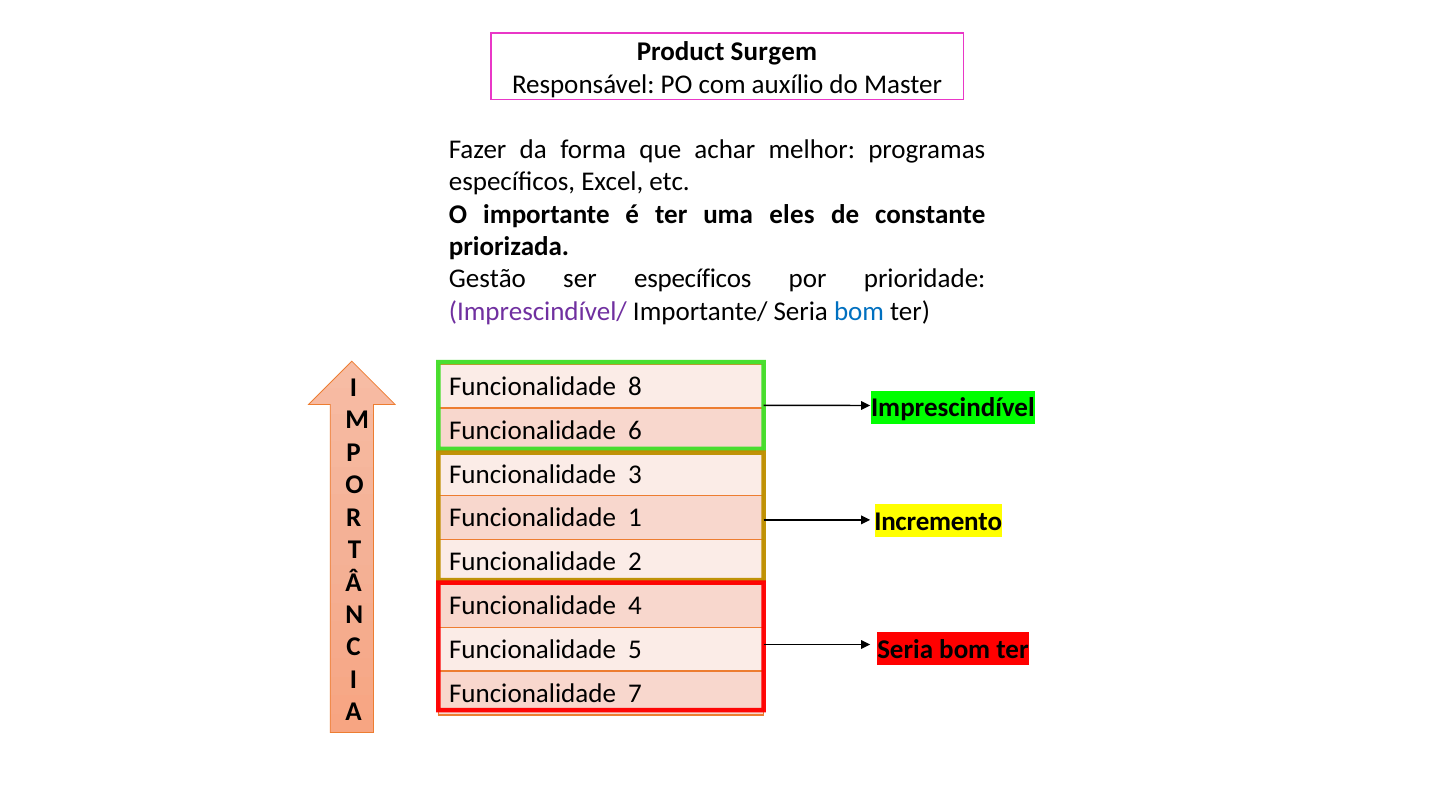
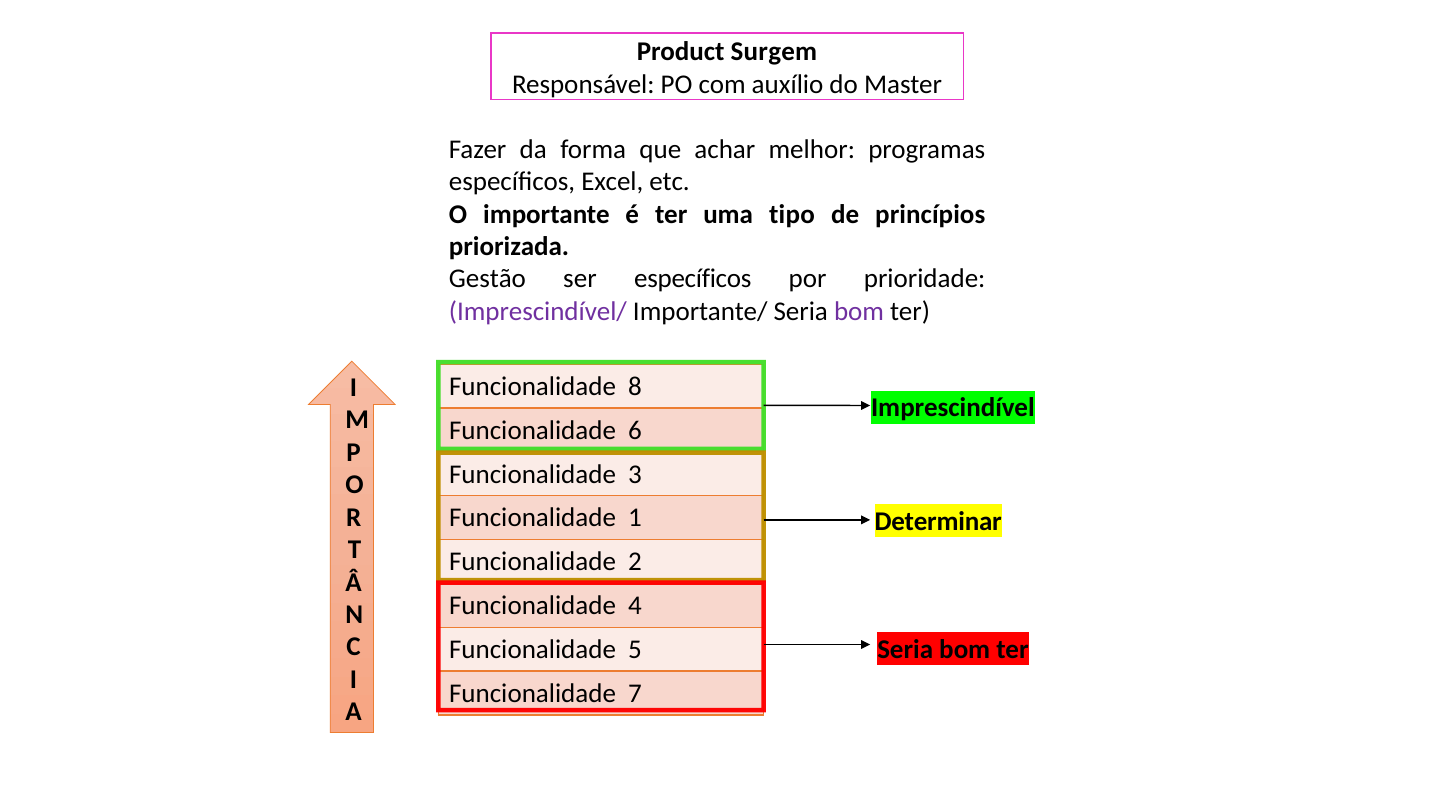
eles: eles -> tipo (792, 214)
constante: constante -> princípios (930, 214)
bom colour: blue -> purple (859, 312)
Incremento: Incremento -> Determinar (938, 521)
